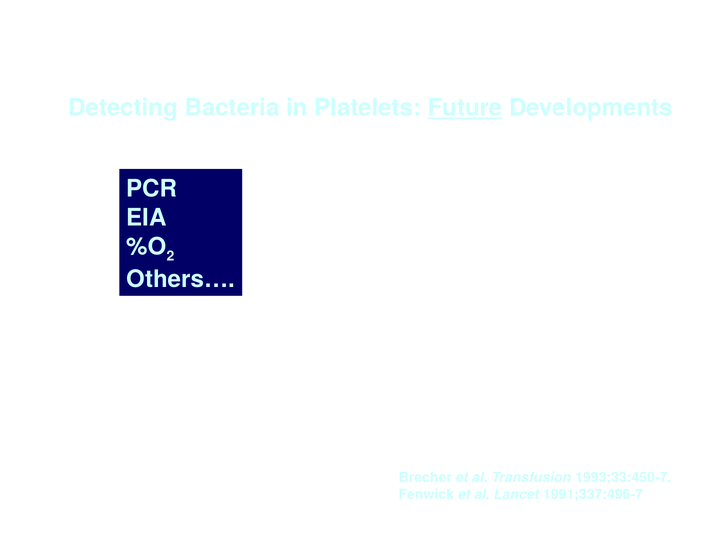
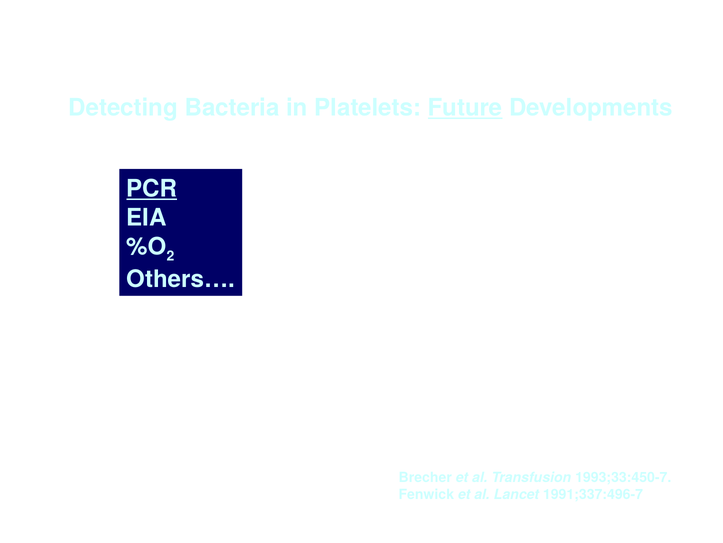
PCR underline: none -> present (152, 188)
